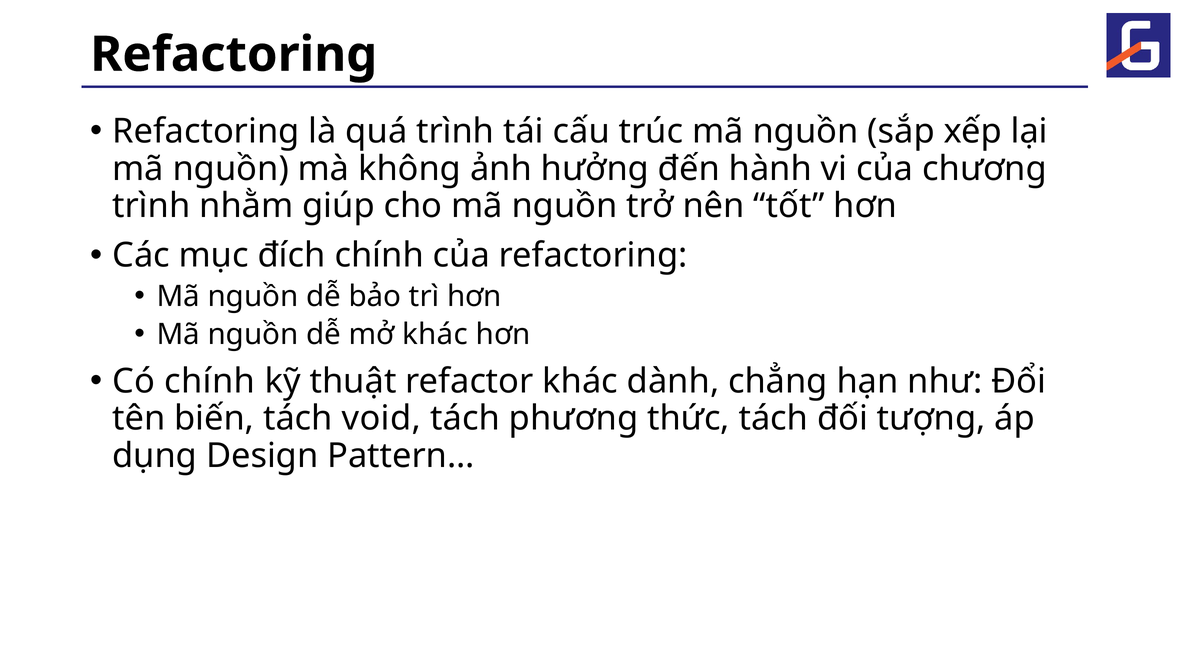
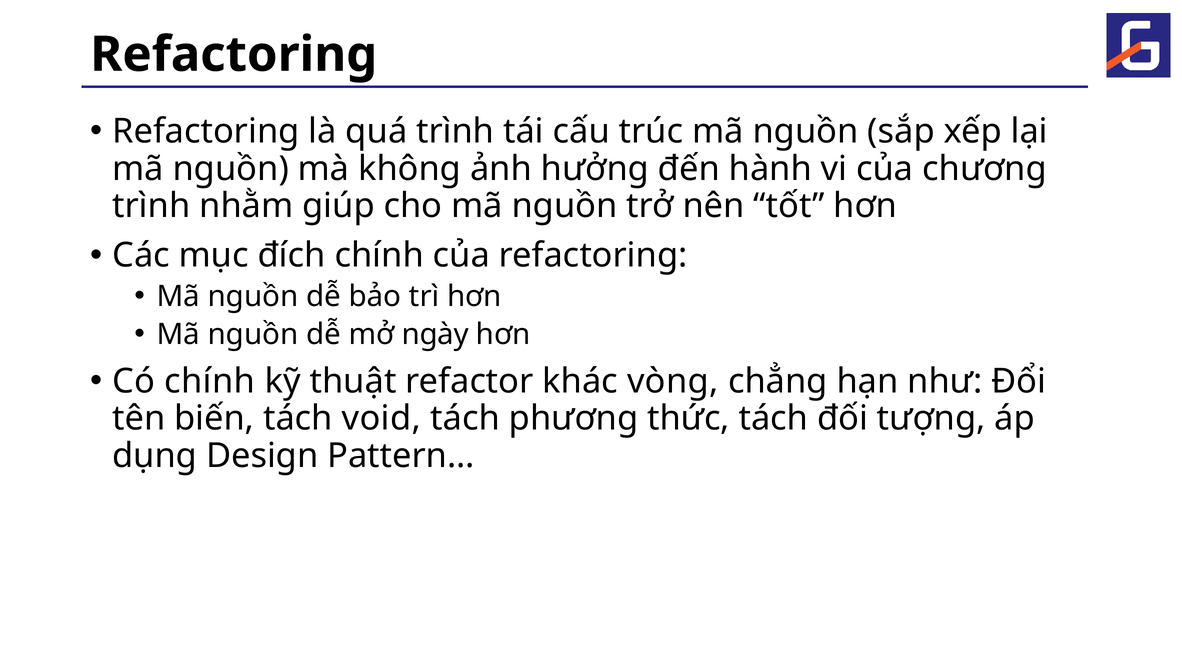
mở khác: khác -> ngày (435, 334)
dành: dành -> vòng (673, 381)
